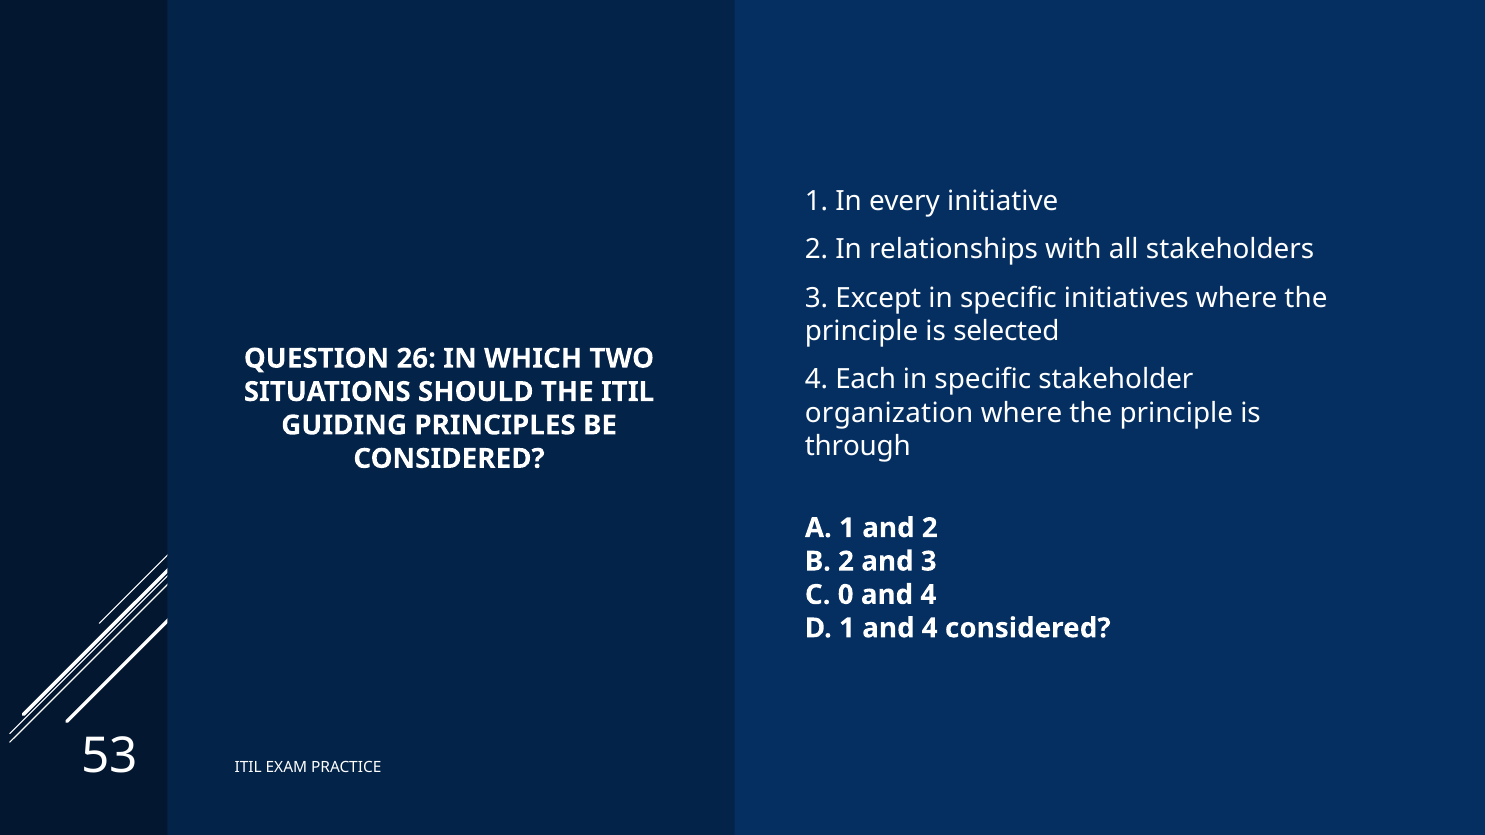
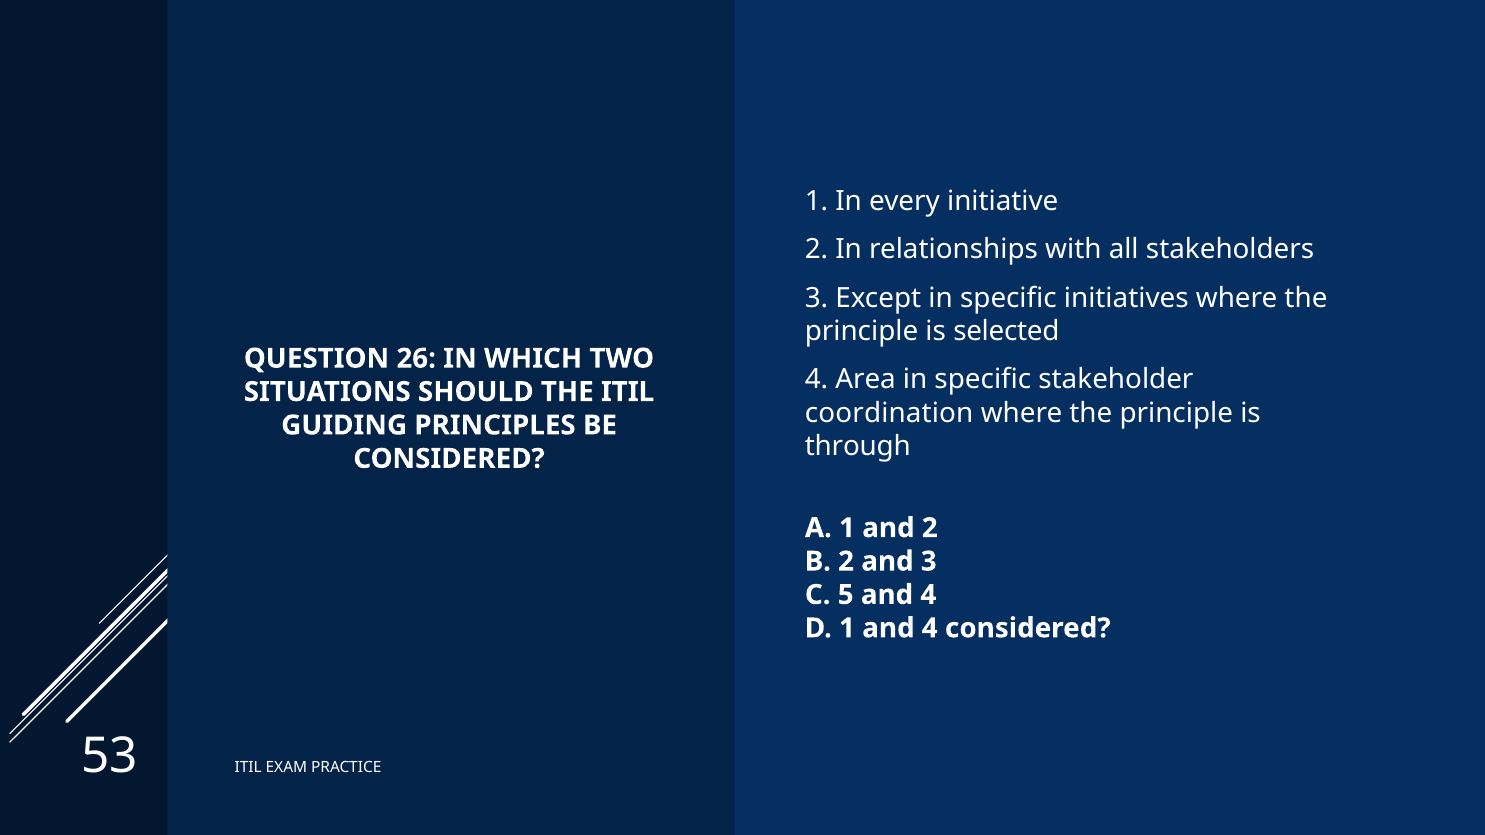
Each: Each -> Area (866, 380)
organization: organization -> coordination (889, 413)
0: 0 -> 5 (846, 595)
